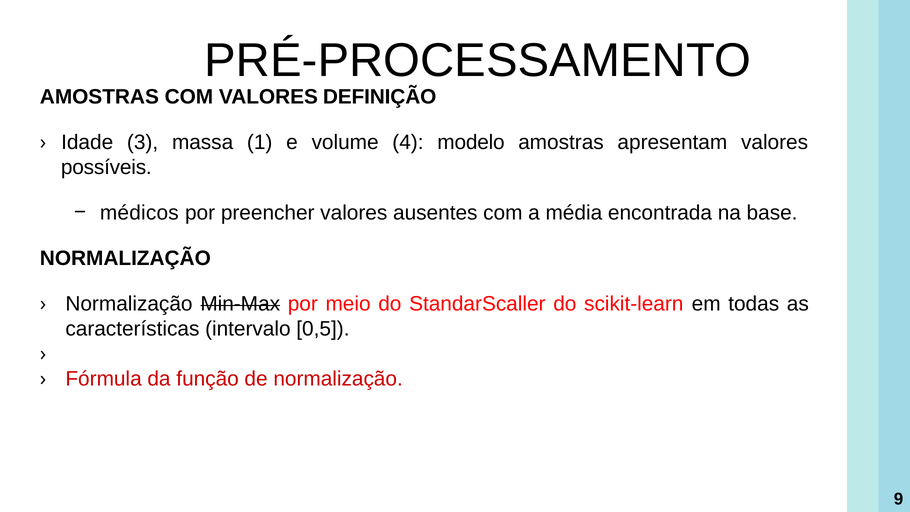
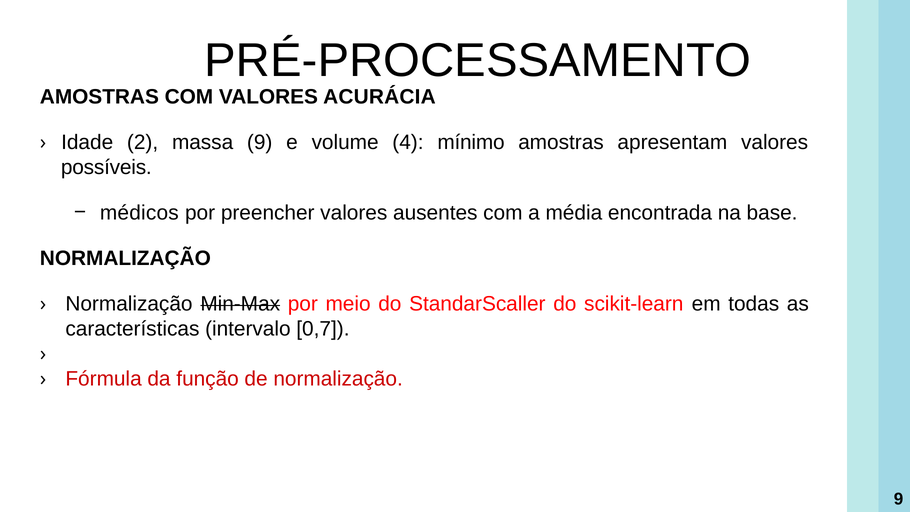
DEFINIÇÃO: DEFINIÇÃO -> ACURÁCIA (379, 97)
3: 3 -> 2 (143, 142)
massa 1: 1 -> 9 (260, 142)
modelo: modelo -> mínimo (471, 142)
0,5: 0,5 -> 0,7 (323, 329)
